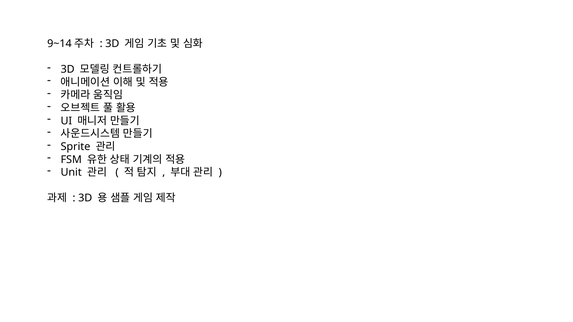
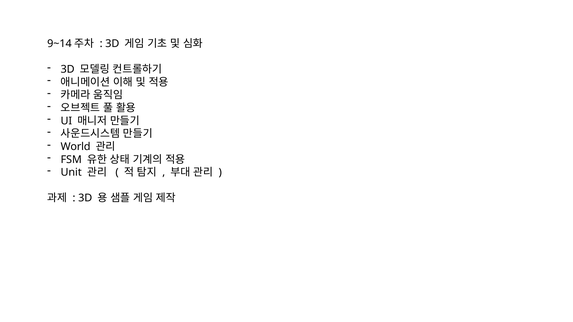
Sprite: Sprite -> World (76, 147)
